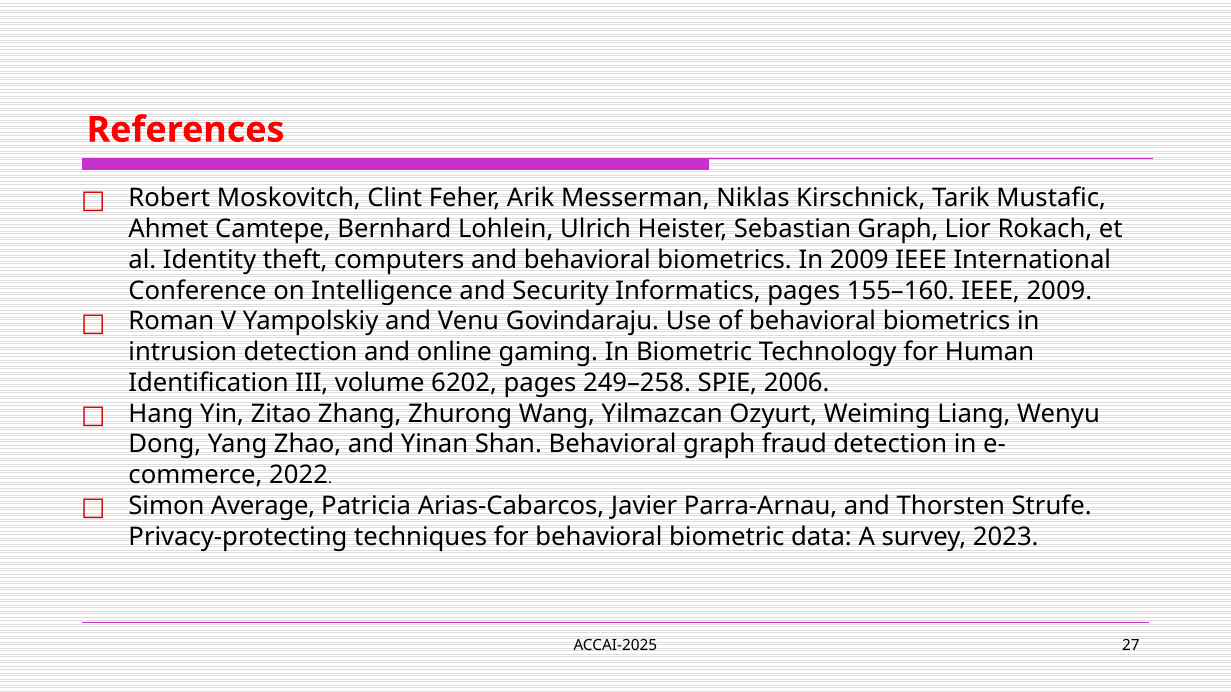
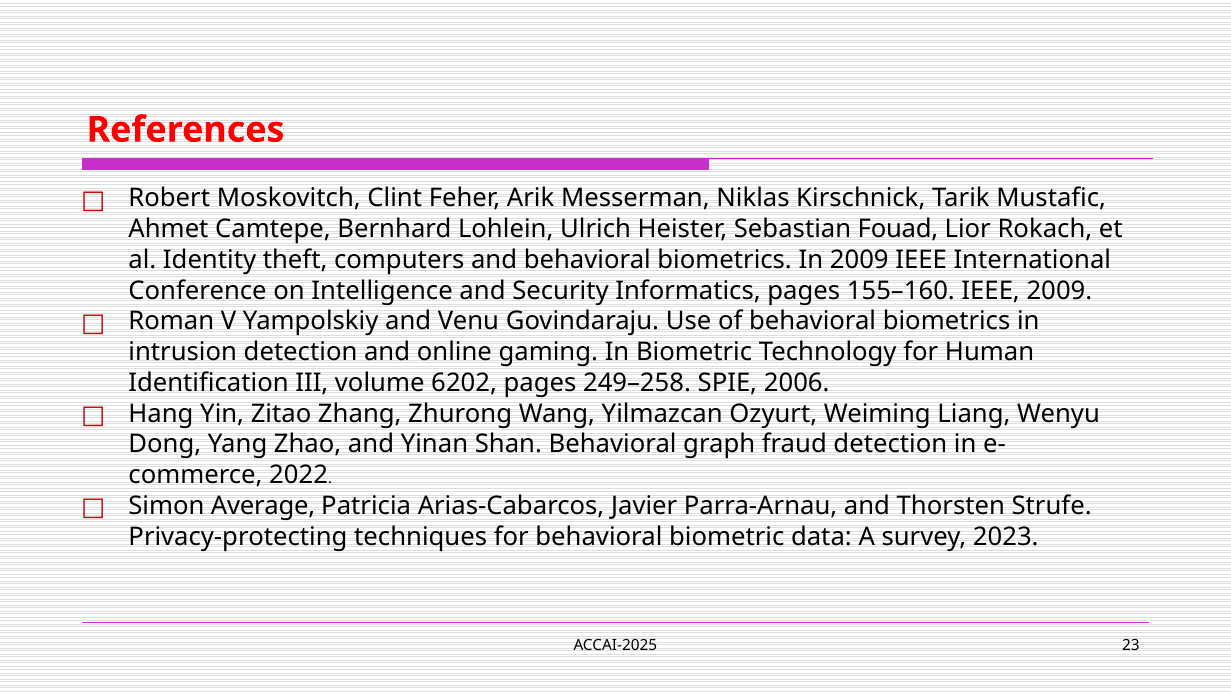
Sebastian Graph: Graph -> Fouad (898, 229)
27: 27 -> 23 (1131, 645)
